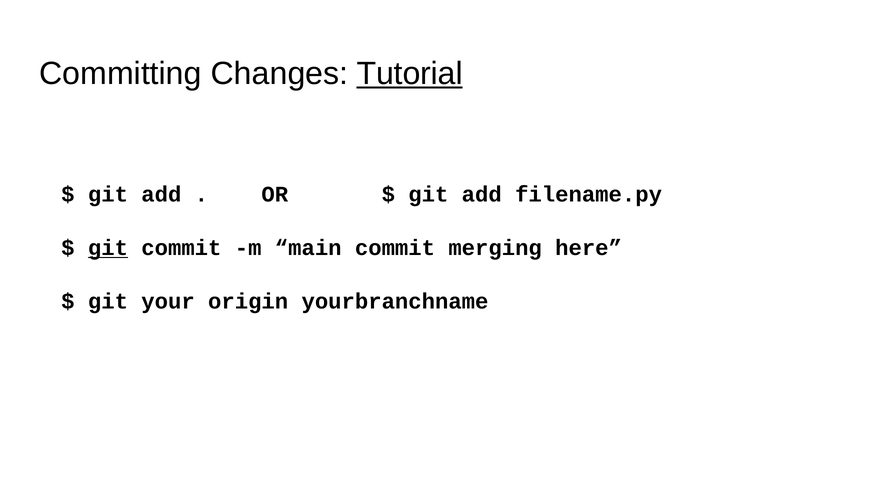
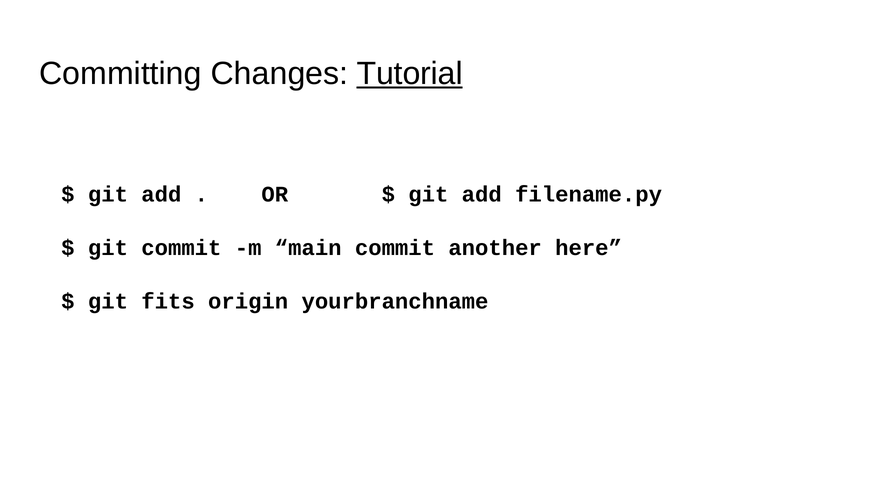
git underline: present -> none (108, 248)
merging: merging -> another (495, 248)
your: your -> fits (168, 301)
